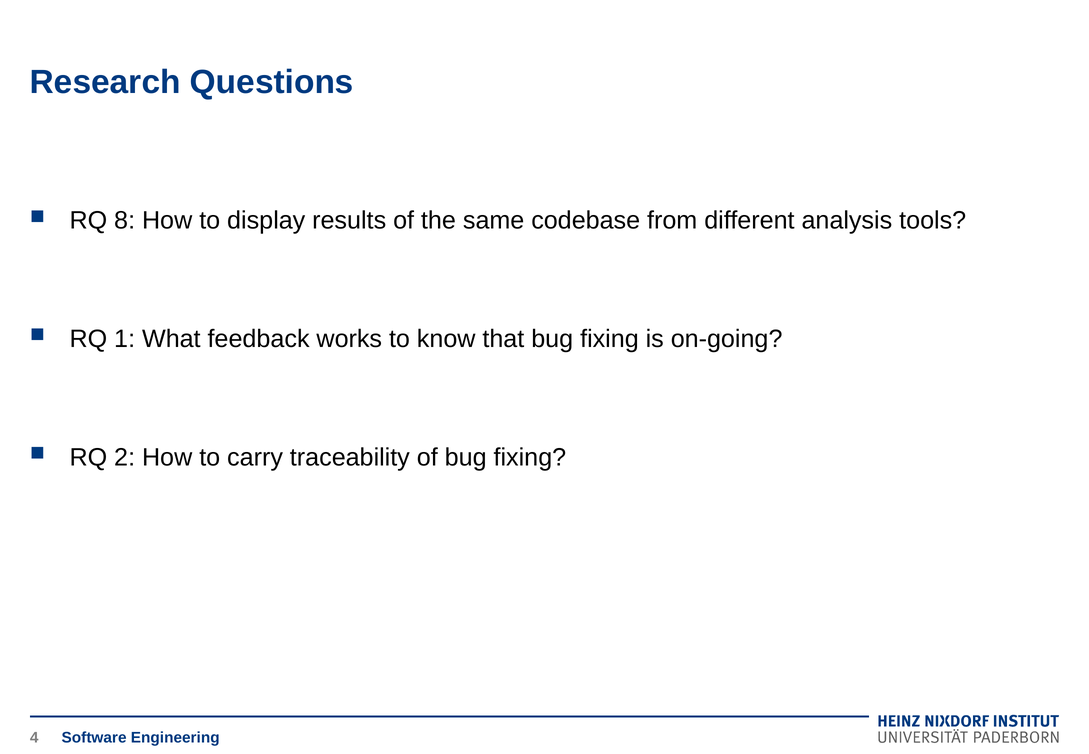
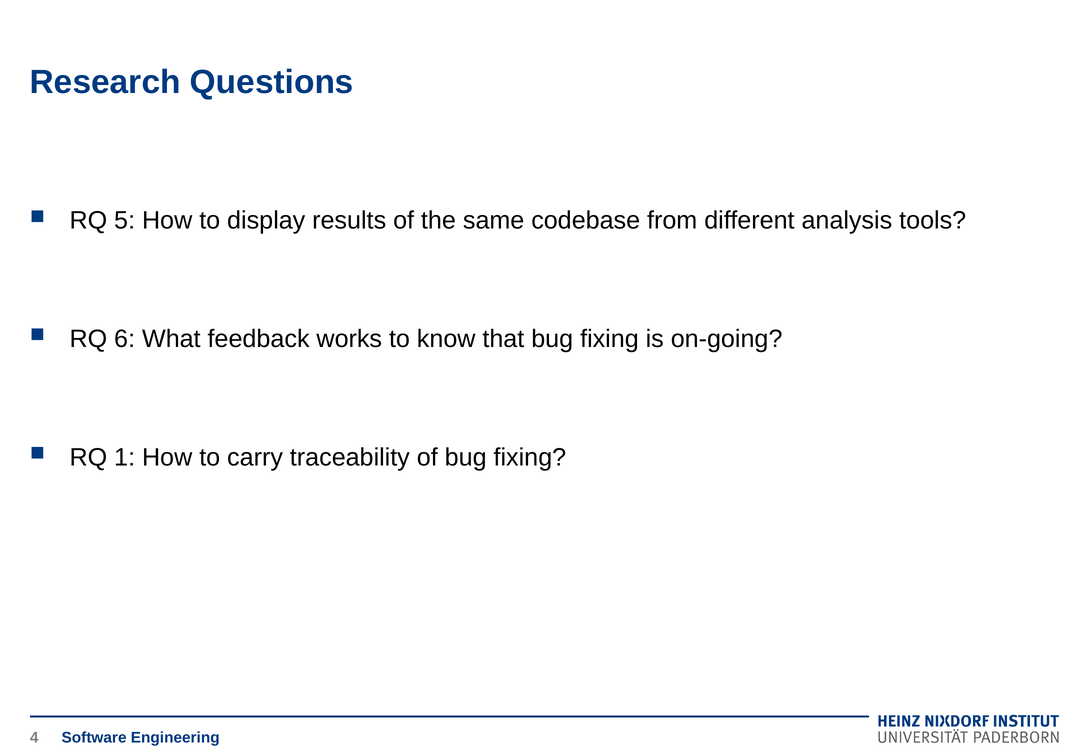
8: 8 -> 5 (125, 220)
1: 1 -> 6 (125, 339)
2: 2 -> 1 (125, 457)
